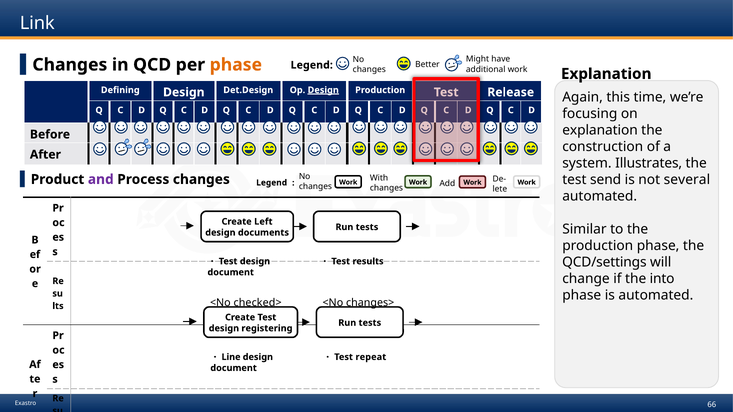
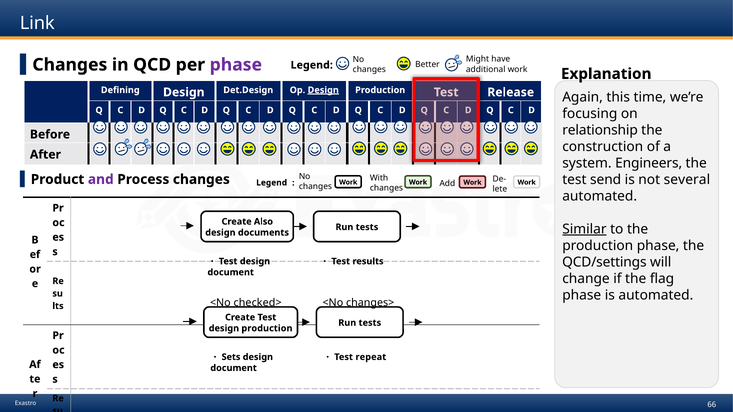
phase colour: orange -> purple (236, 65)
explanation: explanation -> relationship (600, 130)
Illustrates: Illustrates -> Engineers (649, 163)
Left: Left -> Also (263, 222)
Similar underline: none -> present (584, 229)
into: into -> flag (662, 279)
registering: registering -> production (267, 329)
Line: Line -> Sets (231, 357)
